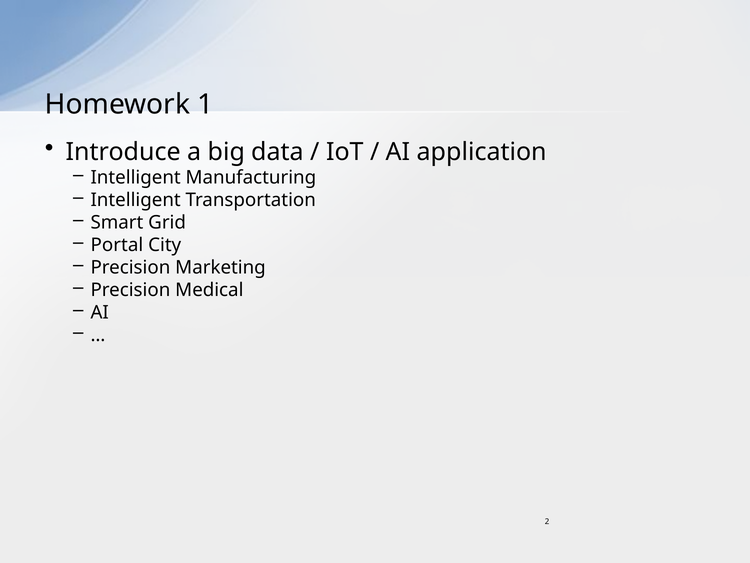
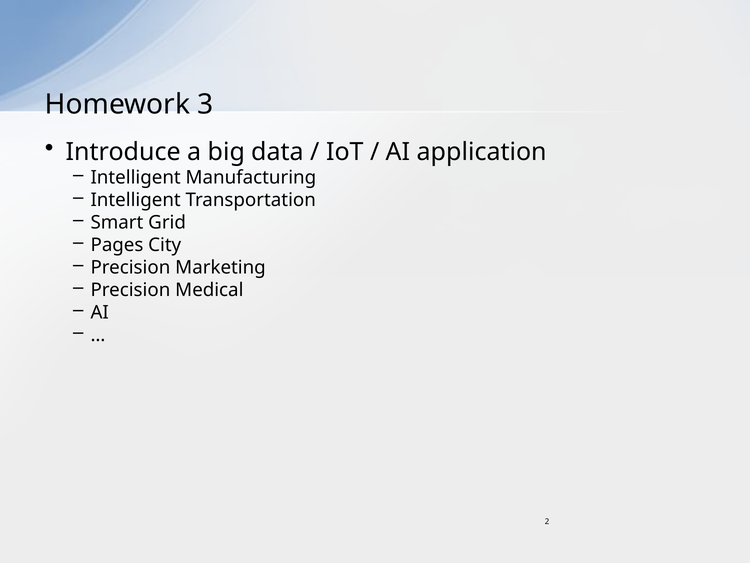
1: 1 -> 3 (205, 105)
Portal: Portal -> Pages (117, 245)
